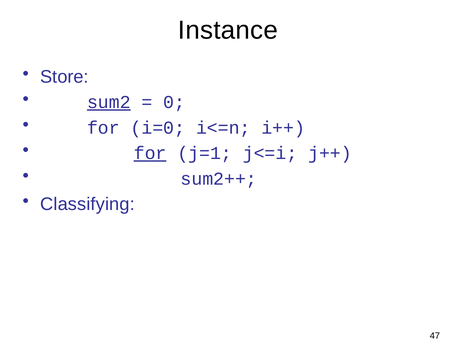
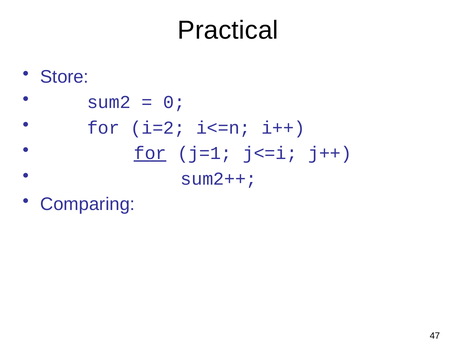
Instance: Instance -> Practical (228, 30)
sum2 underline: present -> none (109, 102)
i=0: i=0 -> i=2 (158, 128)
Classifying: Classifying -> Comparing (88, 204)
